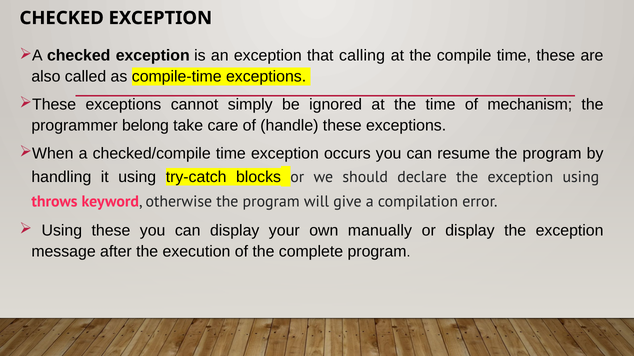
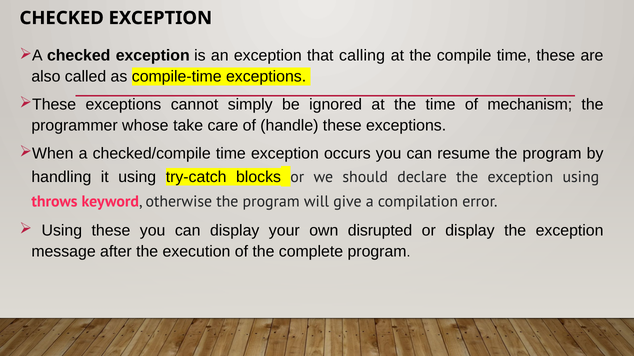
belong: belong -> whose (145, 126)
manually: manually -> disrupted (380, 231)
